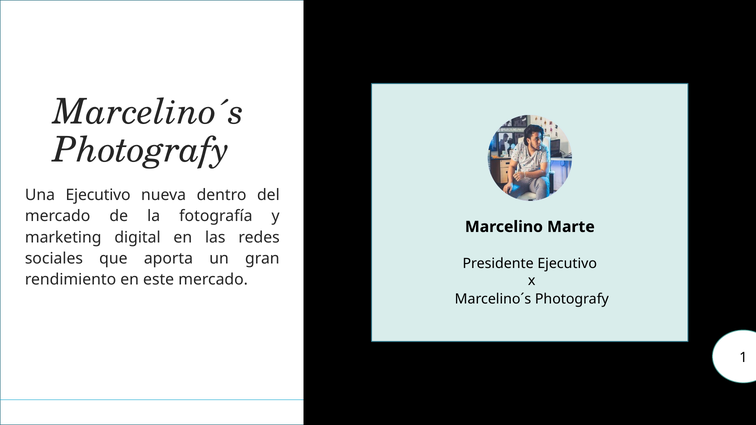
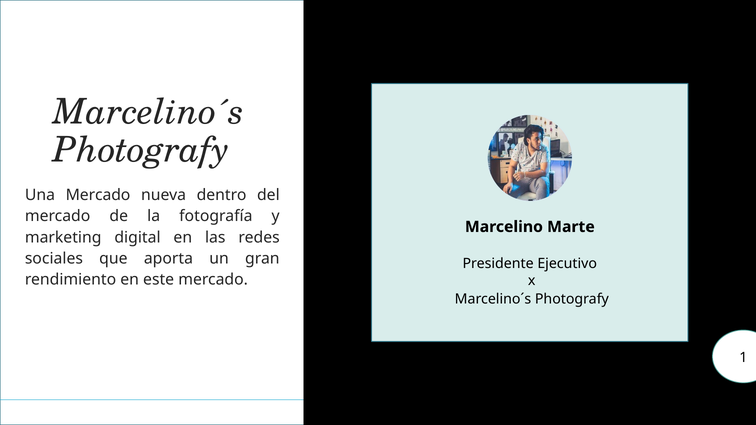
Una Ejecutivo: Ejecutivo -> Mercado (98, 195)
